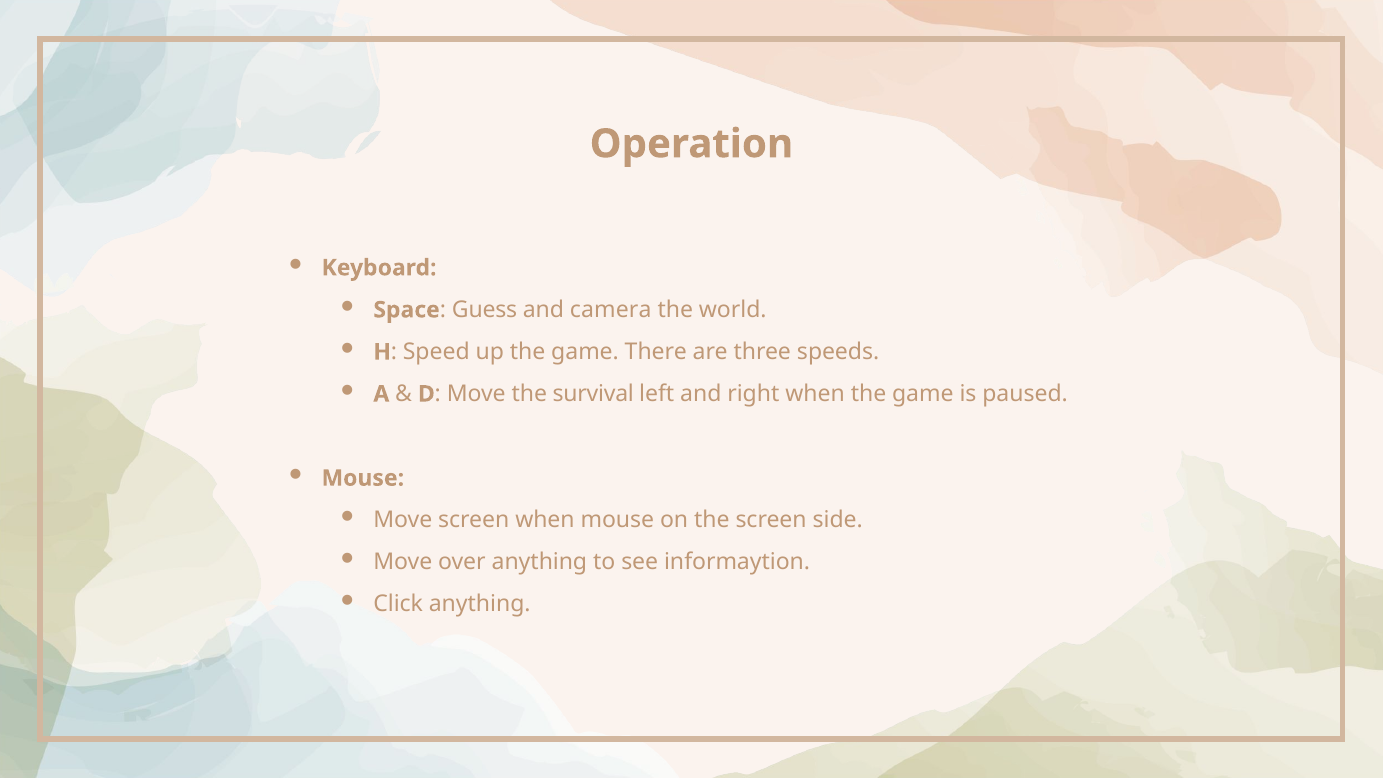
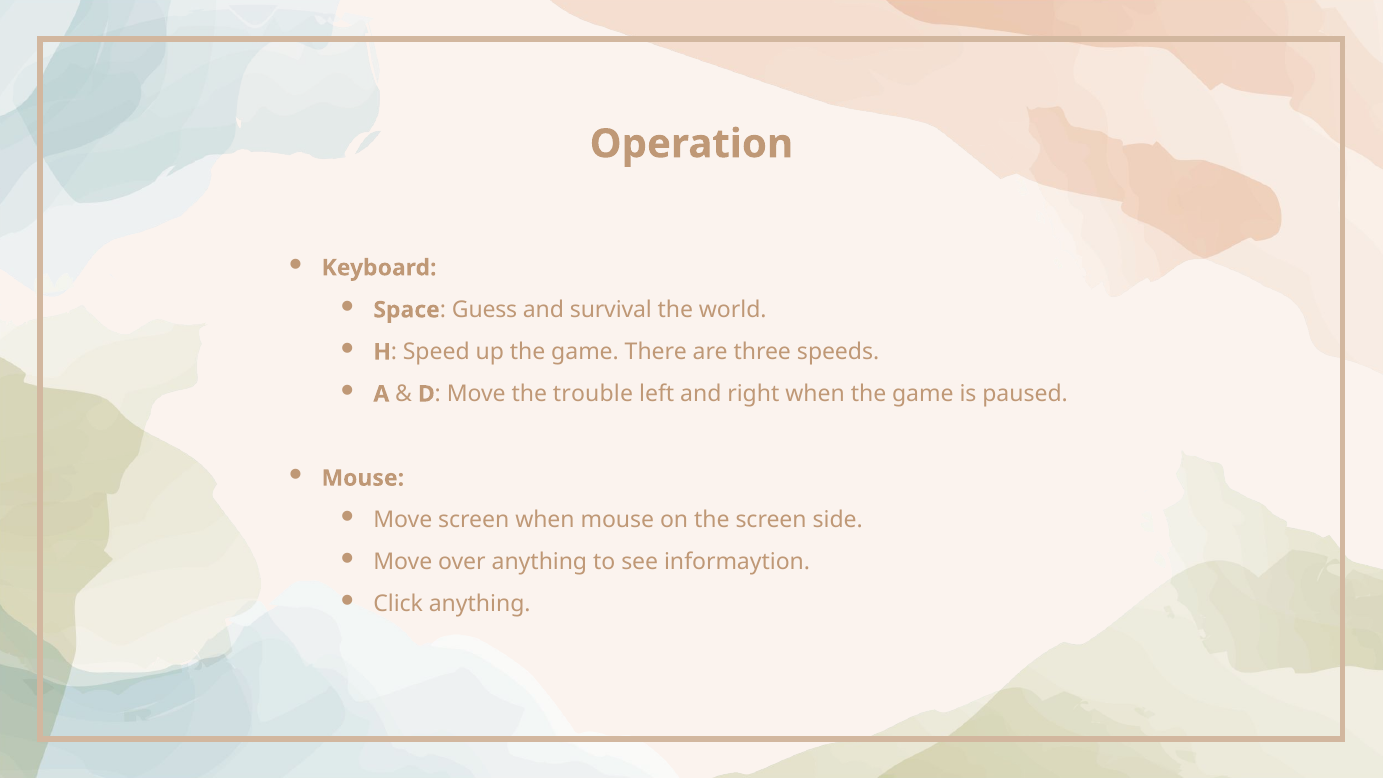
camera: camera -> survival (611, 310)
survival: survival -> trouble (593, 394)
